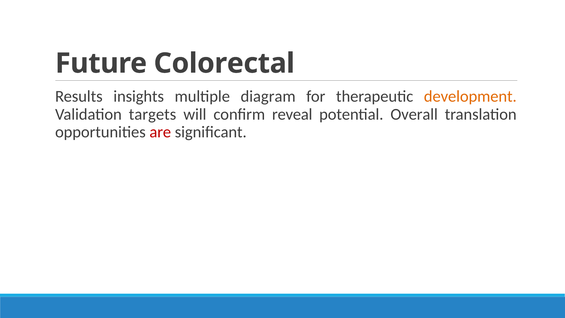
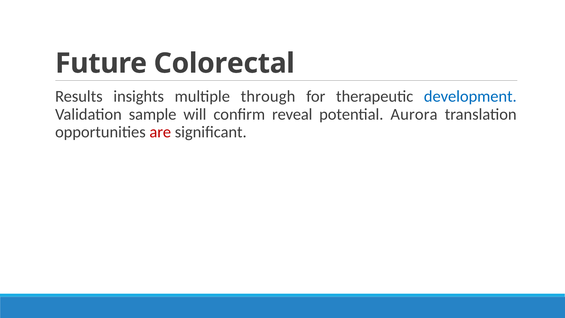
diagram: diagram -> through (268, 96)
development colour: orange -> blue (470, 96)
targets: targets -> sample (153, 114)
Overall: Overall -> Aurora (414, 114)
